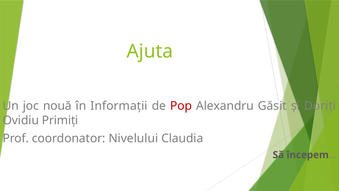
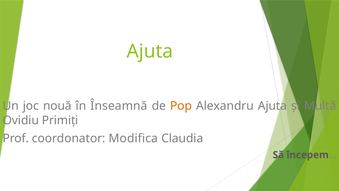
Informații: Informații -> Înseamnă (119, 106)
Pop colour: red -> orange (181, 106)
Alexandru Găsit: Găsit -> Ajuta (272, 106)
Doriți: Doriți -> Multă (320, 106)
Nivelului: Nivelului -> Modifica (133, 138)
